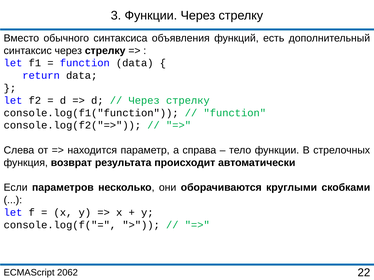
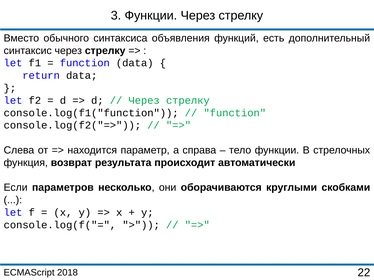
2062: 2062 -> 2018 (67, 273)
